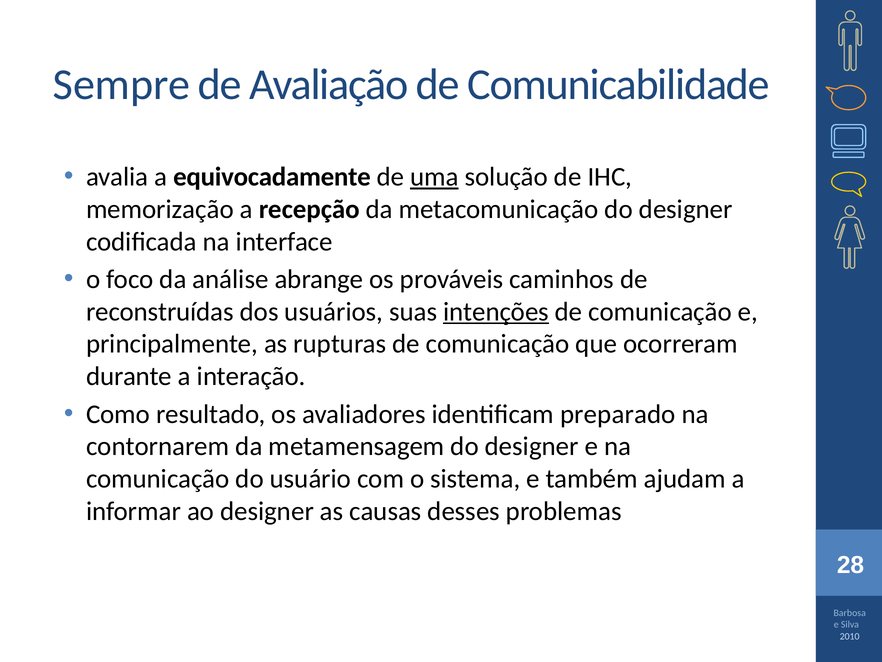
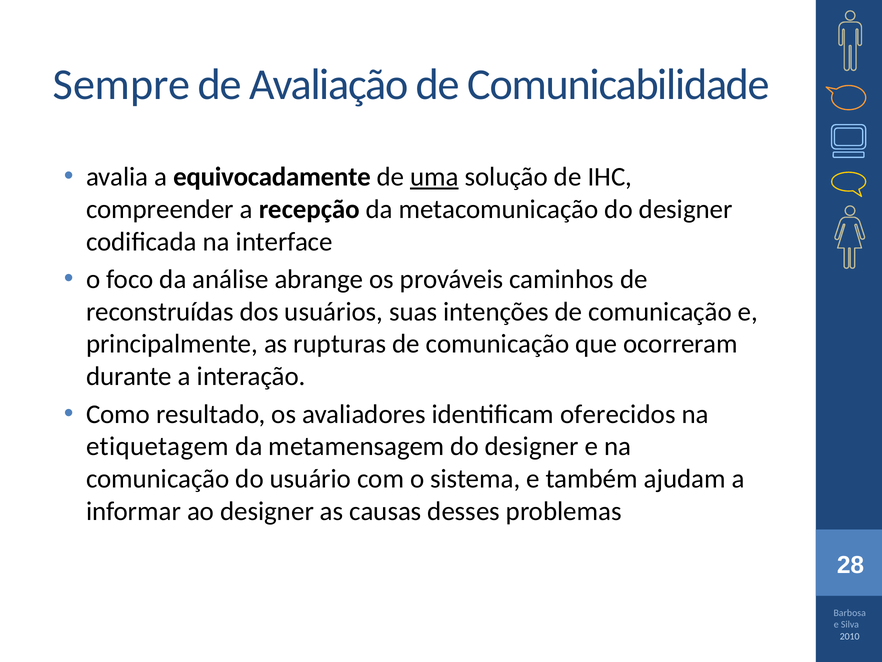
memorização: memorização -> compreender (160, 209)
intenções underline: present -> none (496, 312)
preparado: preparado -> oferecidos (618, 414)
contornarem: contornarem -> etiquetagem (158, 446)
